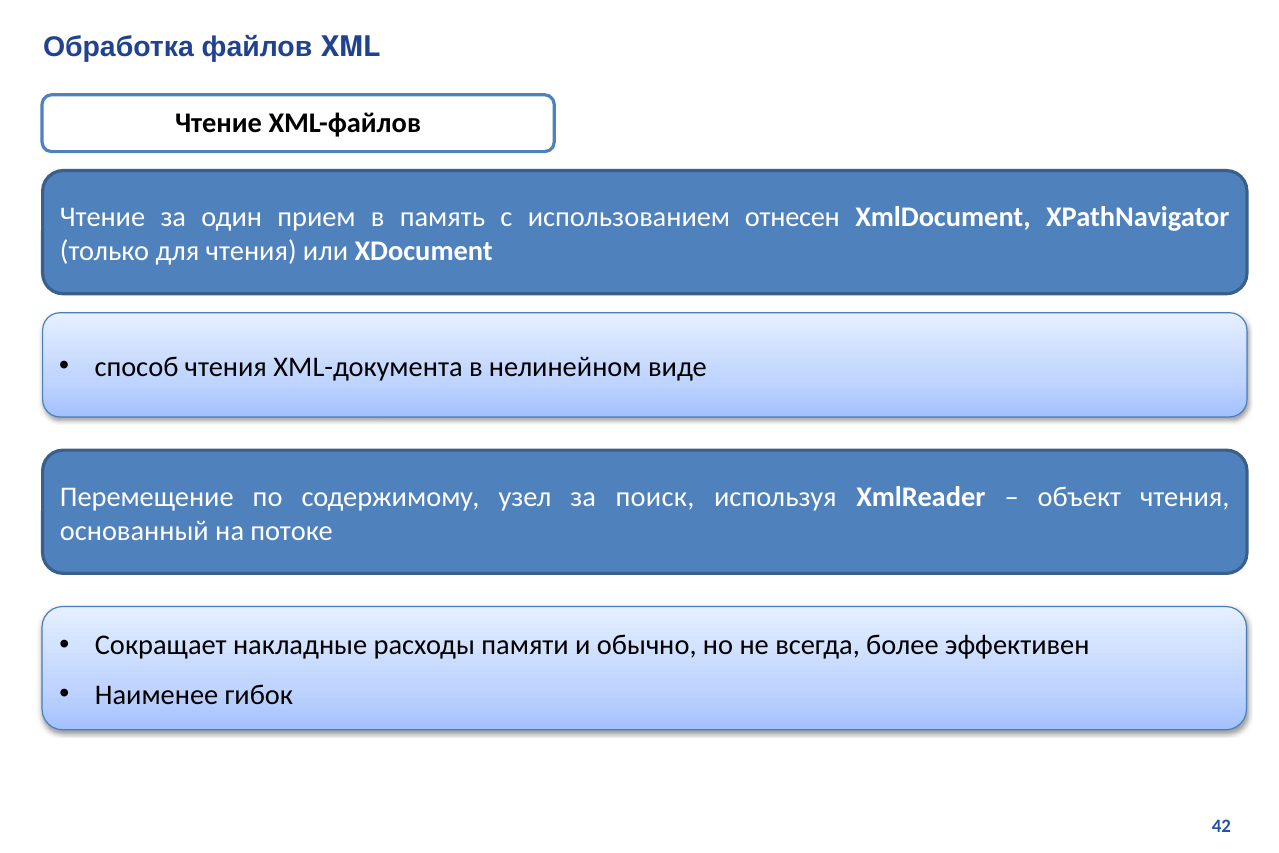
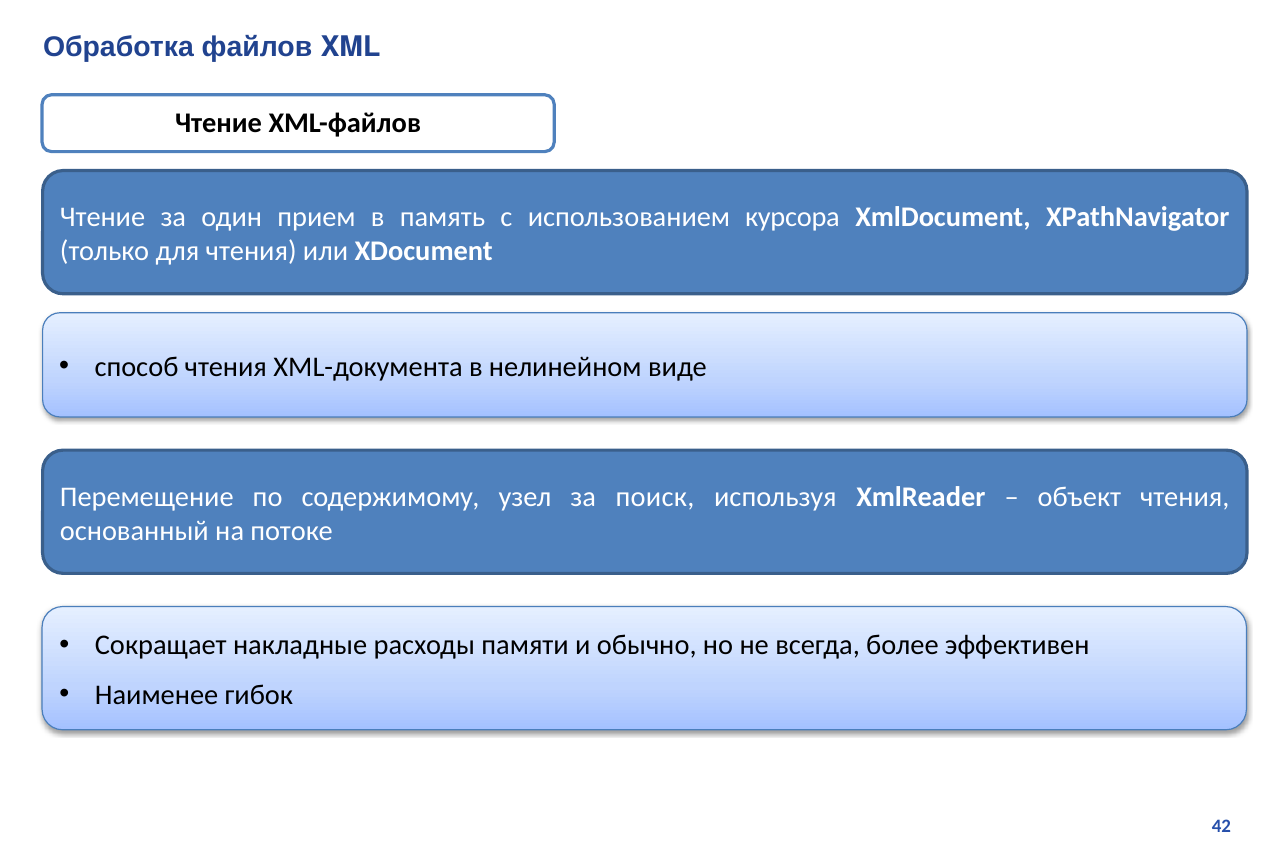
отнесен: отнесен -> курсора (792, 217)
